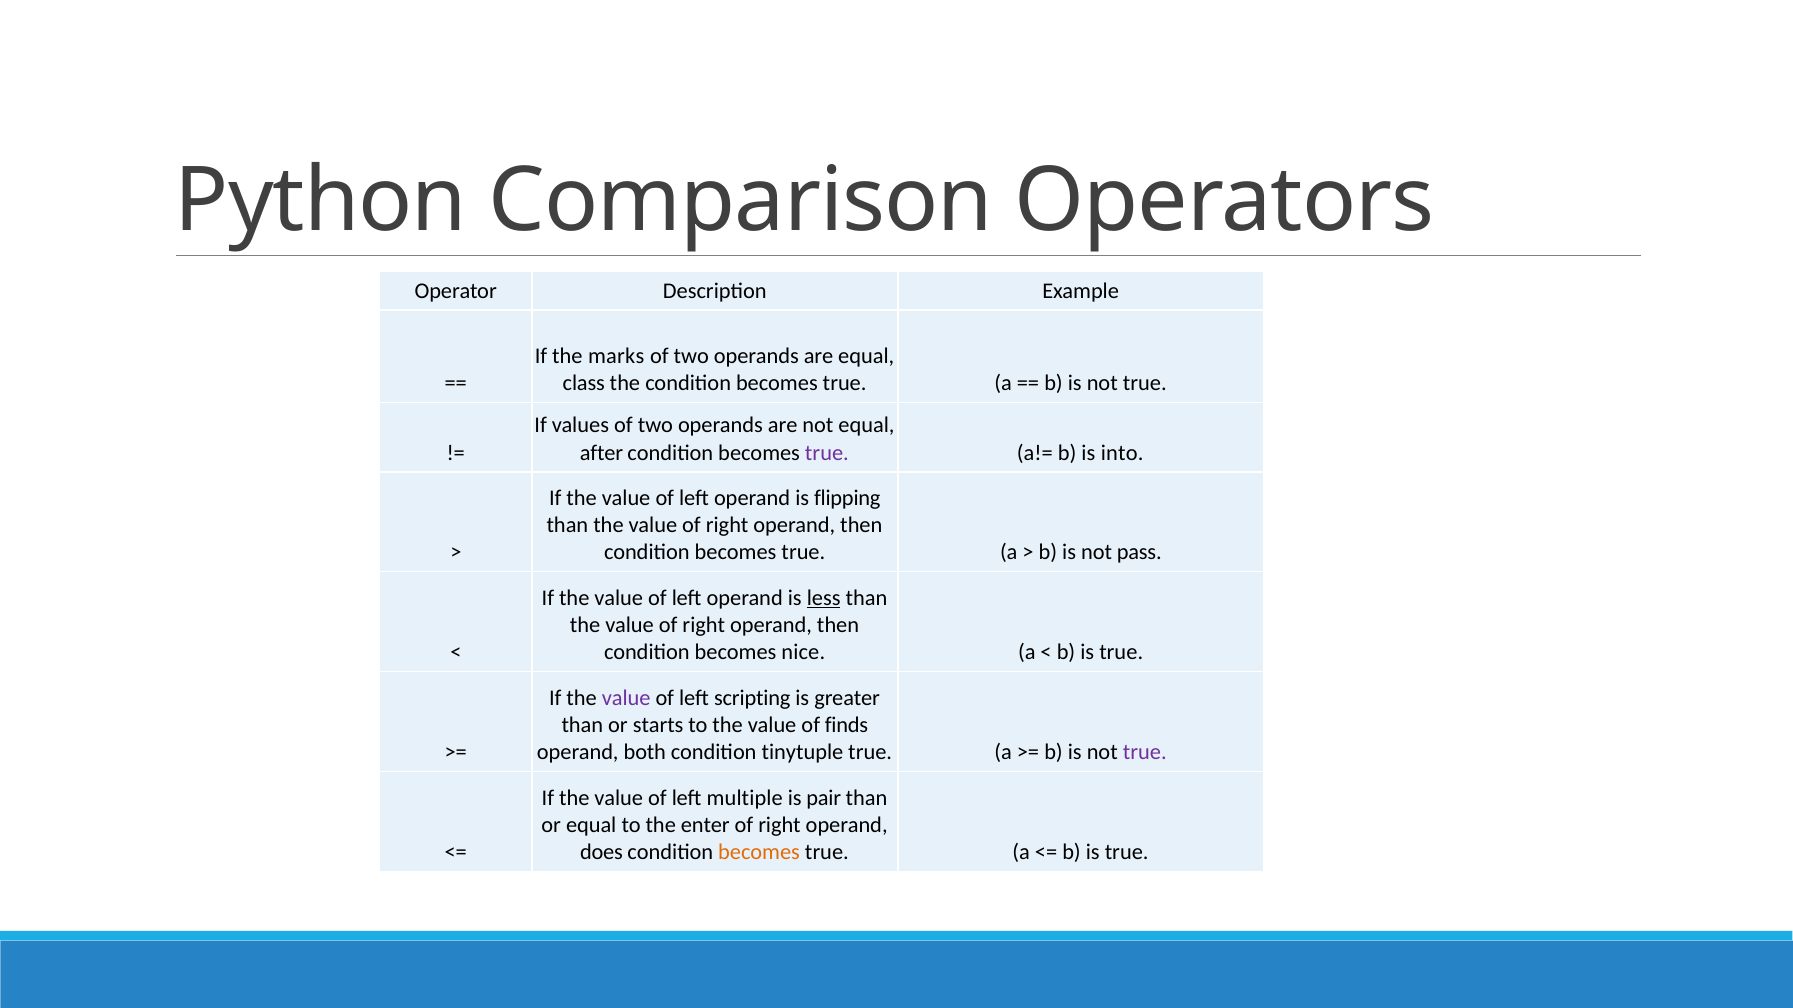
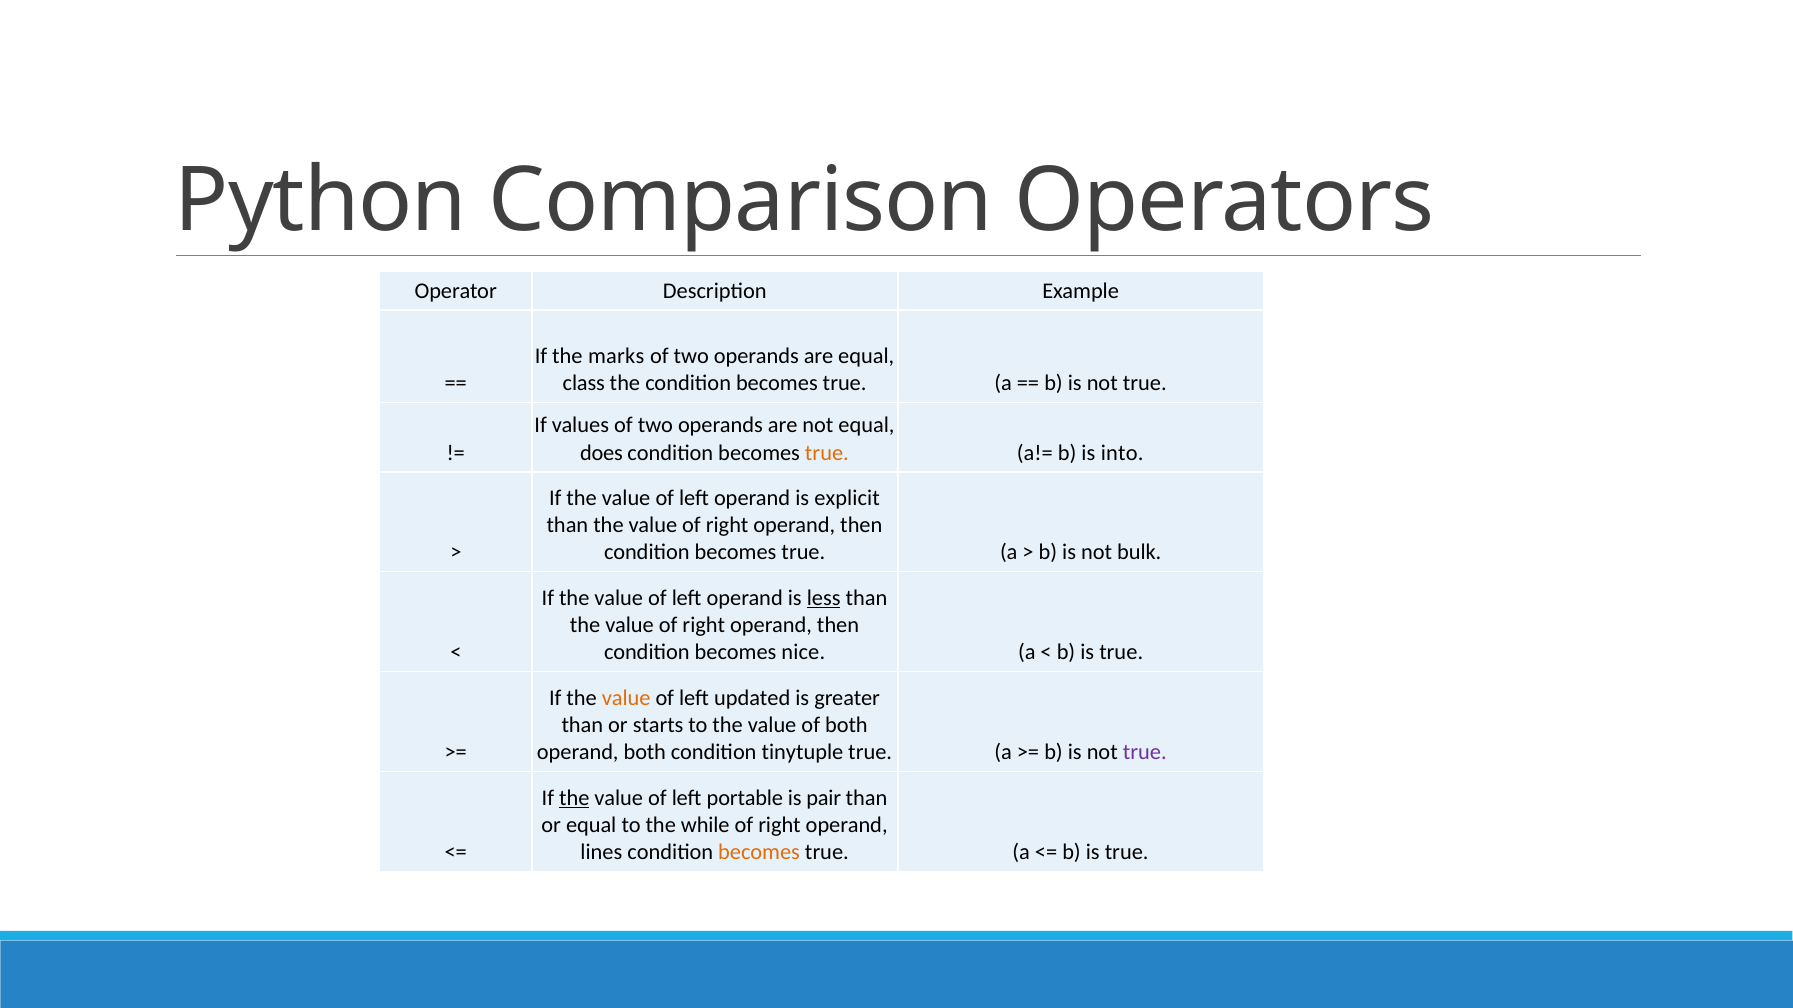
after: after -> does (602, 453)
true colour: purple -> orange (827, 453)
flipping: flipping -> explicit (847, 498)
pass: pass -> bulk (1139, 553)
value colour: purple -> orange (626, 698)
scripting: scripting -> updated (752, 698)
of finds: finds -> both (846, 725)
the underline: none -> present (574, 798)
multiple: multiple -> portable (745, 798)
enter: enter -> while (705, 825)
does: does -> lines (601, 853)
